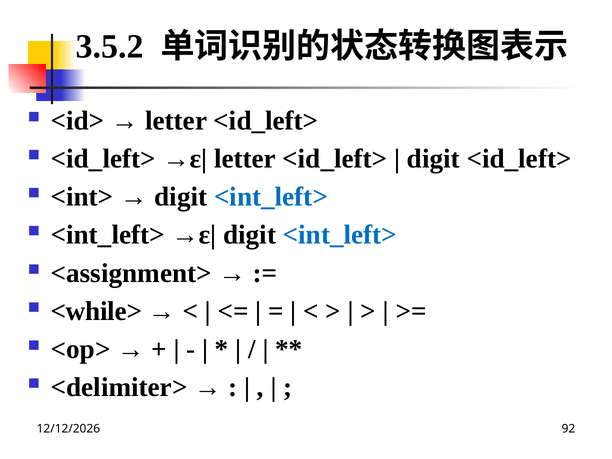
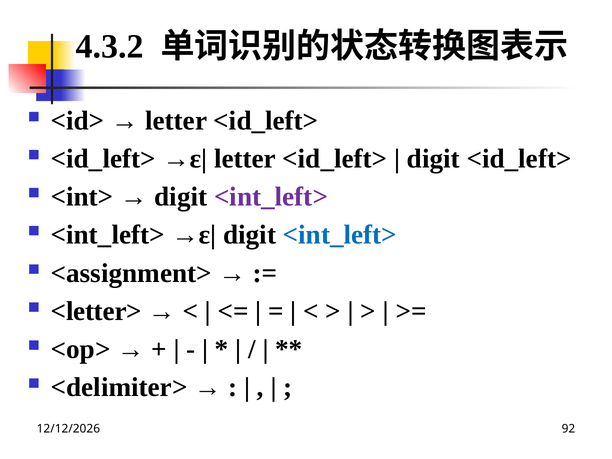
3.5.2: 3.5.2 -> 4.3.2 (110, 46)
<int_left> colour: blue -> purple (271, 197)
<while>: <while> -> <letter> (96, 311)
